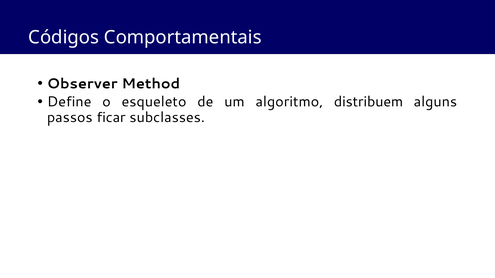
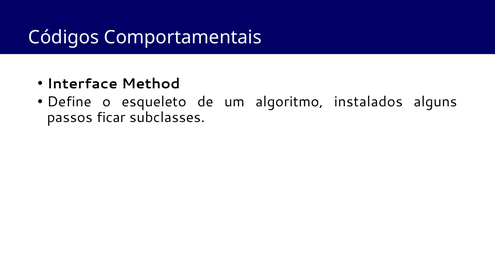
Observer: Observer -> Interface (82, 84)
distribuem: distribuem -> instalados (368, 102)
